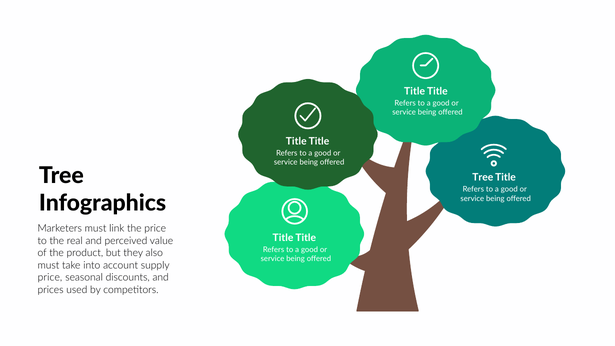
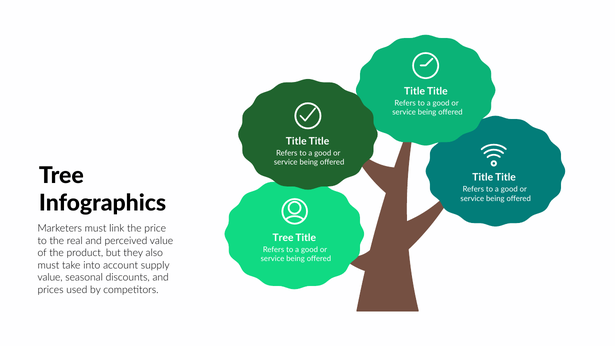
Tree: Tree -> Title (483, 177)
Title: Title -> Tree (283, 238)
price: price -> value (50, 278)
